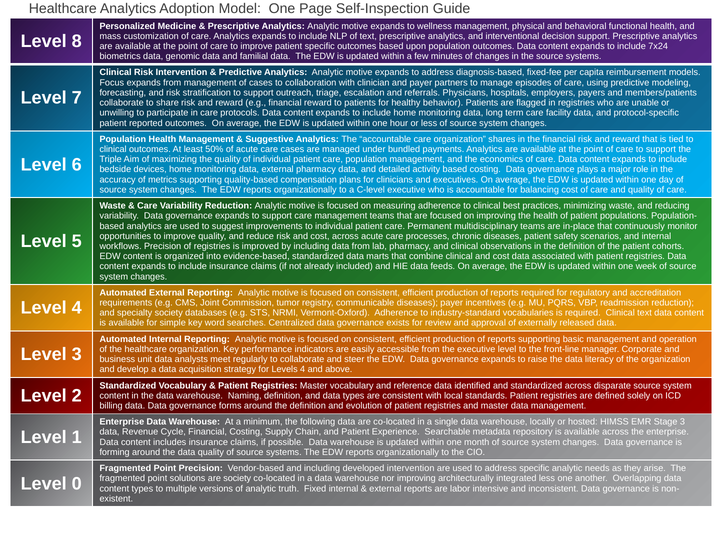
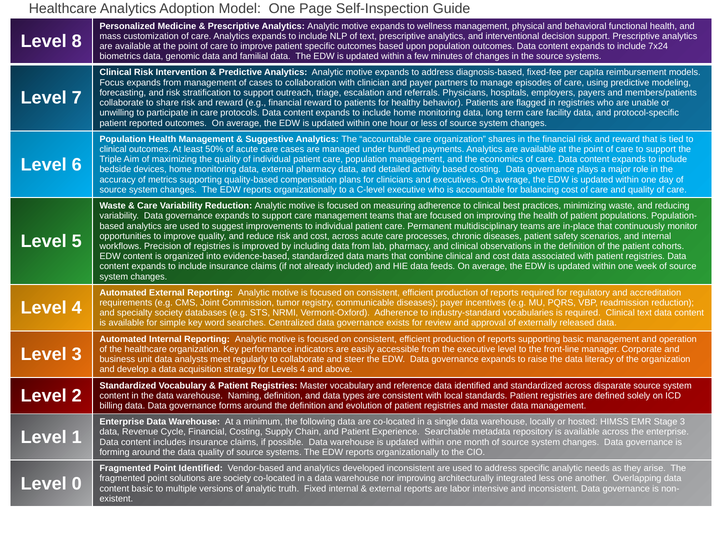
Point Precision: Precision -> Identified (201, 469)
and including: including -> analytics (322, 469)
developed intervention: intervention -> inconsistent (411, 469)
content types: types -> basic (142, 489)
